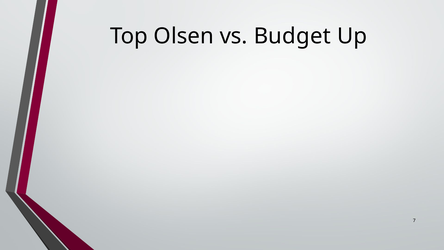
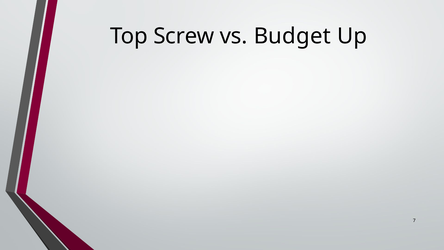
Olsen: Olsen -> Screw (184, 36)
